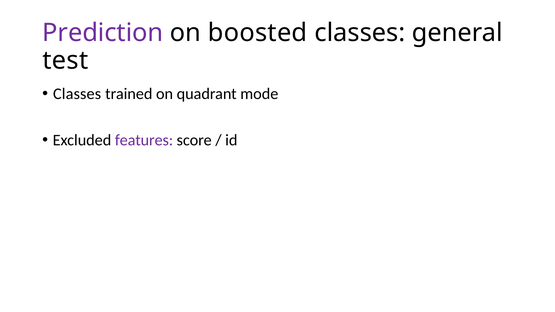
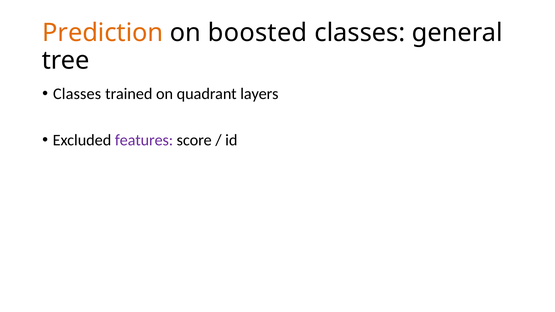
Prediction colour: purple -> orange (103, 33)
test: test -> tree (66, 60)
mode: mode -> layers (259, 94)
